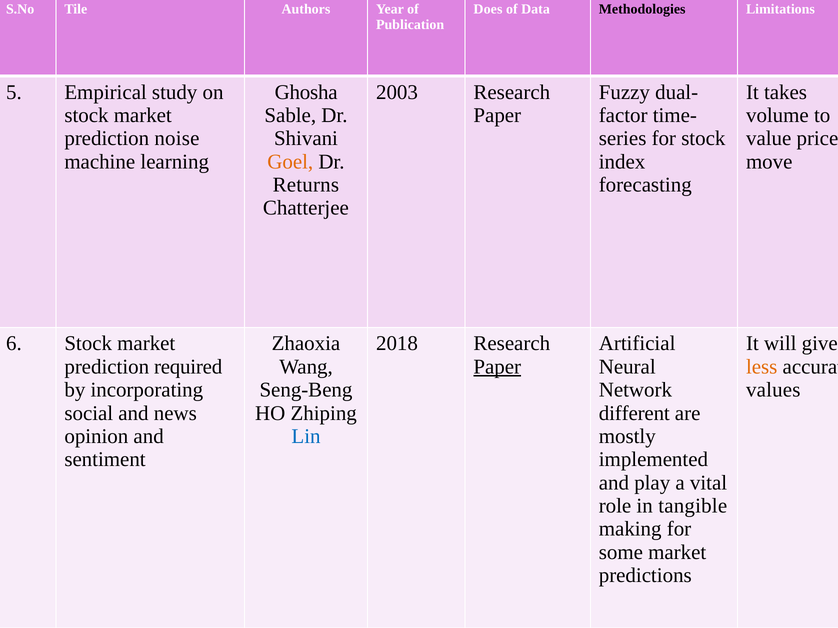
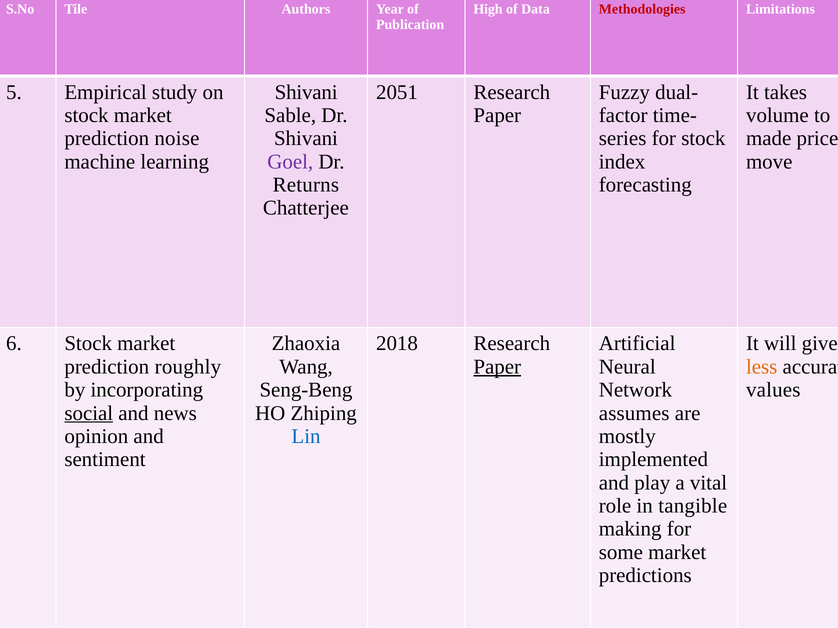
Does: Does -> High (488, 9)
Methodologies colour: black -> red (642, 9)
Ghosha: Ghosha -> Shivani (306, 92)
2003: 2003 -> 2051 (397, 92)
value: value -> made (769, 139)
Goel colour: orange -> purple (290, 162)
required: required -> roughly (188, 367)
social underline: none -> present (89, 413)
different: different -> assumes (634, 413)
